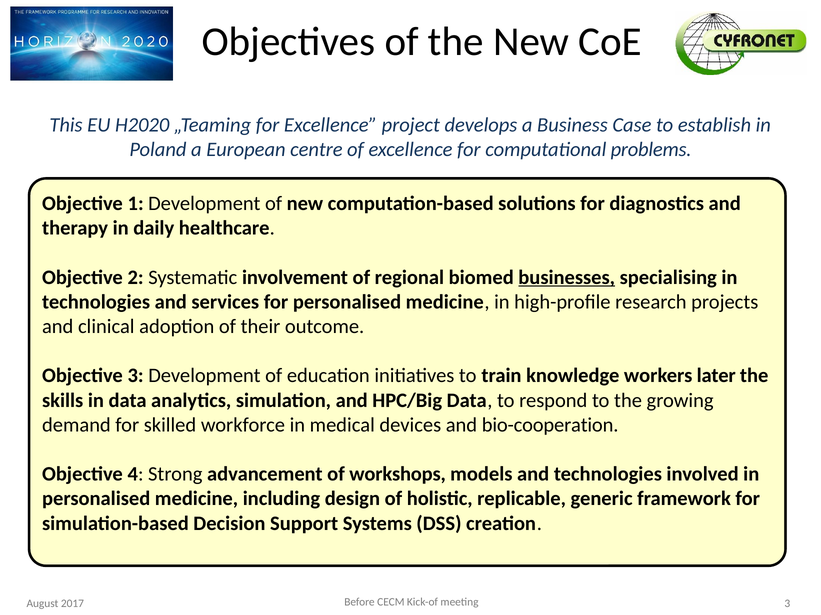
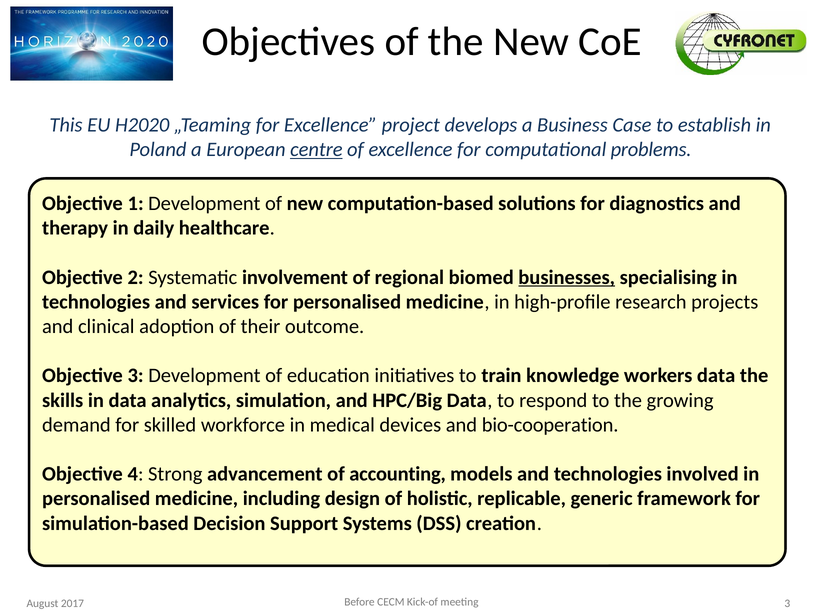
centre underline: none -> present (316, 150)
workers later: later -> data (716, 376)
workshops: workshops -> accounting (398, 475)
